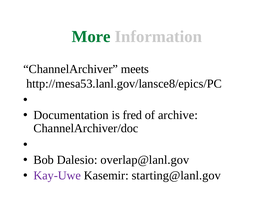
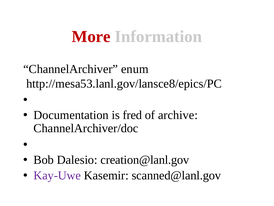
More colour: green -> red (91, 37)
meets: meets -> enum (135, 69)
overlap@lanl.gov: overlap@lanl.gov -> creation@lanl.gov (145, 159)
starting@lanl.gov: starting@lanl.gov -> scanned@lanl.gov (176, 175)
